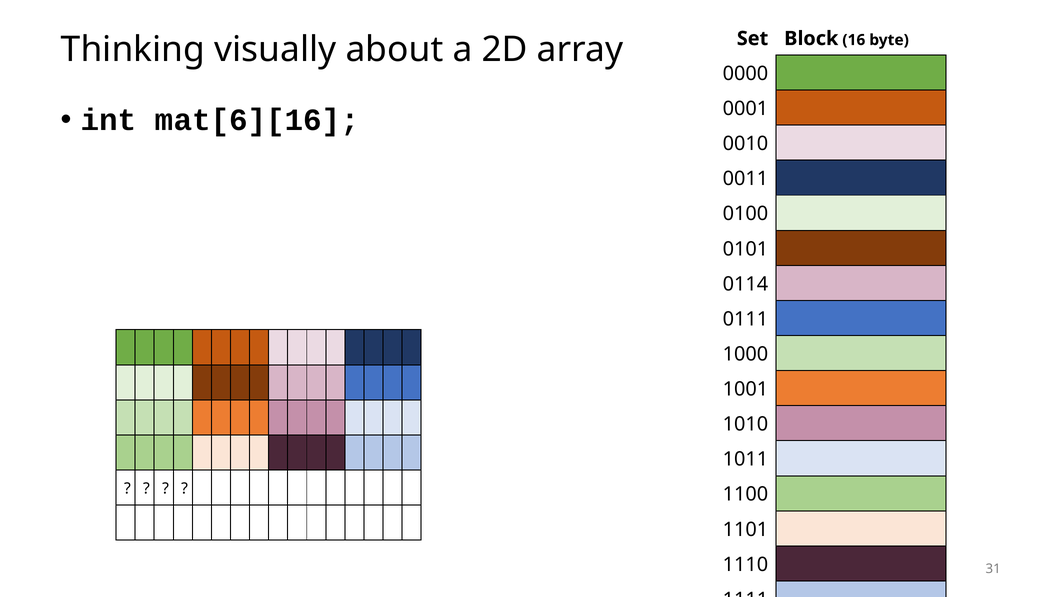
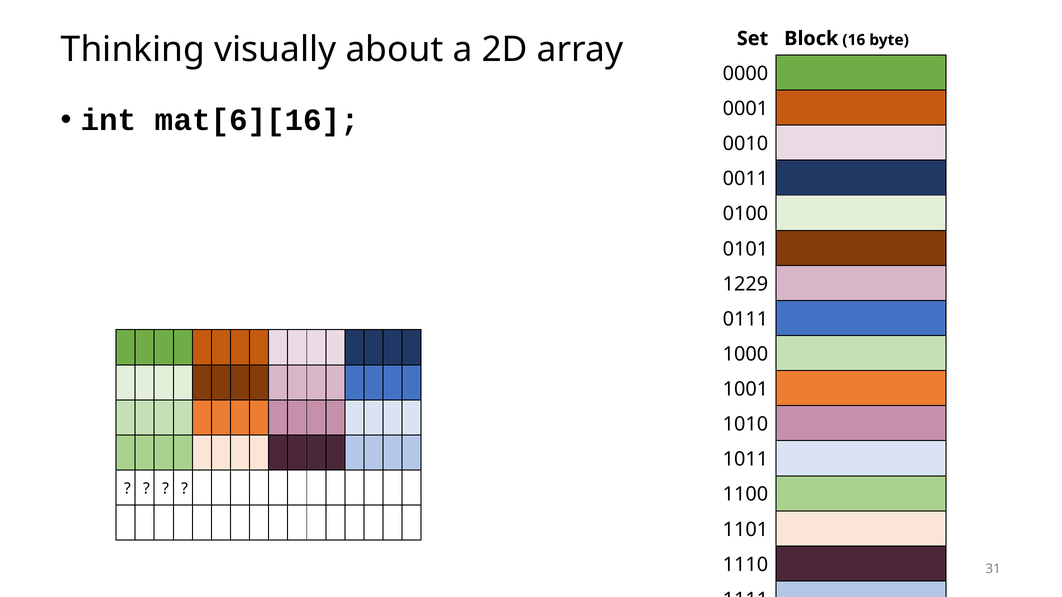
0114: 0114 -> 1229 (745, 284)
